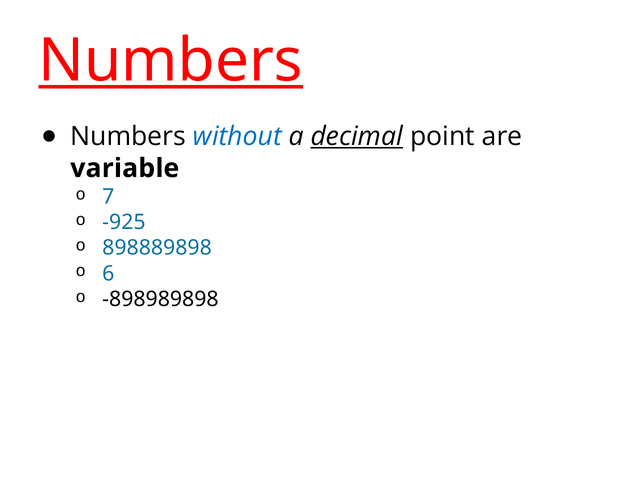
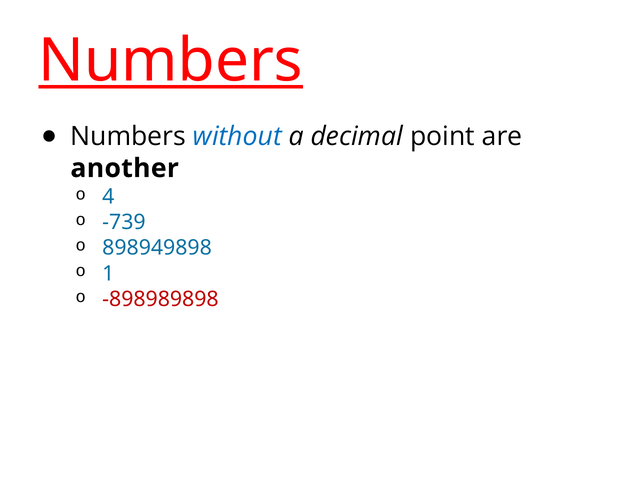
decimal underline: present -> none (357, 136)
variable: variable -> another (125, 168)
7: 7 -> 4 (108, 196)
-925: -925 -> -739 (124, 222)
898889898: 898889898 -> 898949898 (157, 248)
6: 6 -> 1 (108, 273)
-898989898 colour: black -> red (160, 299)
